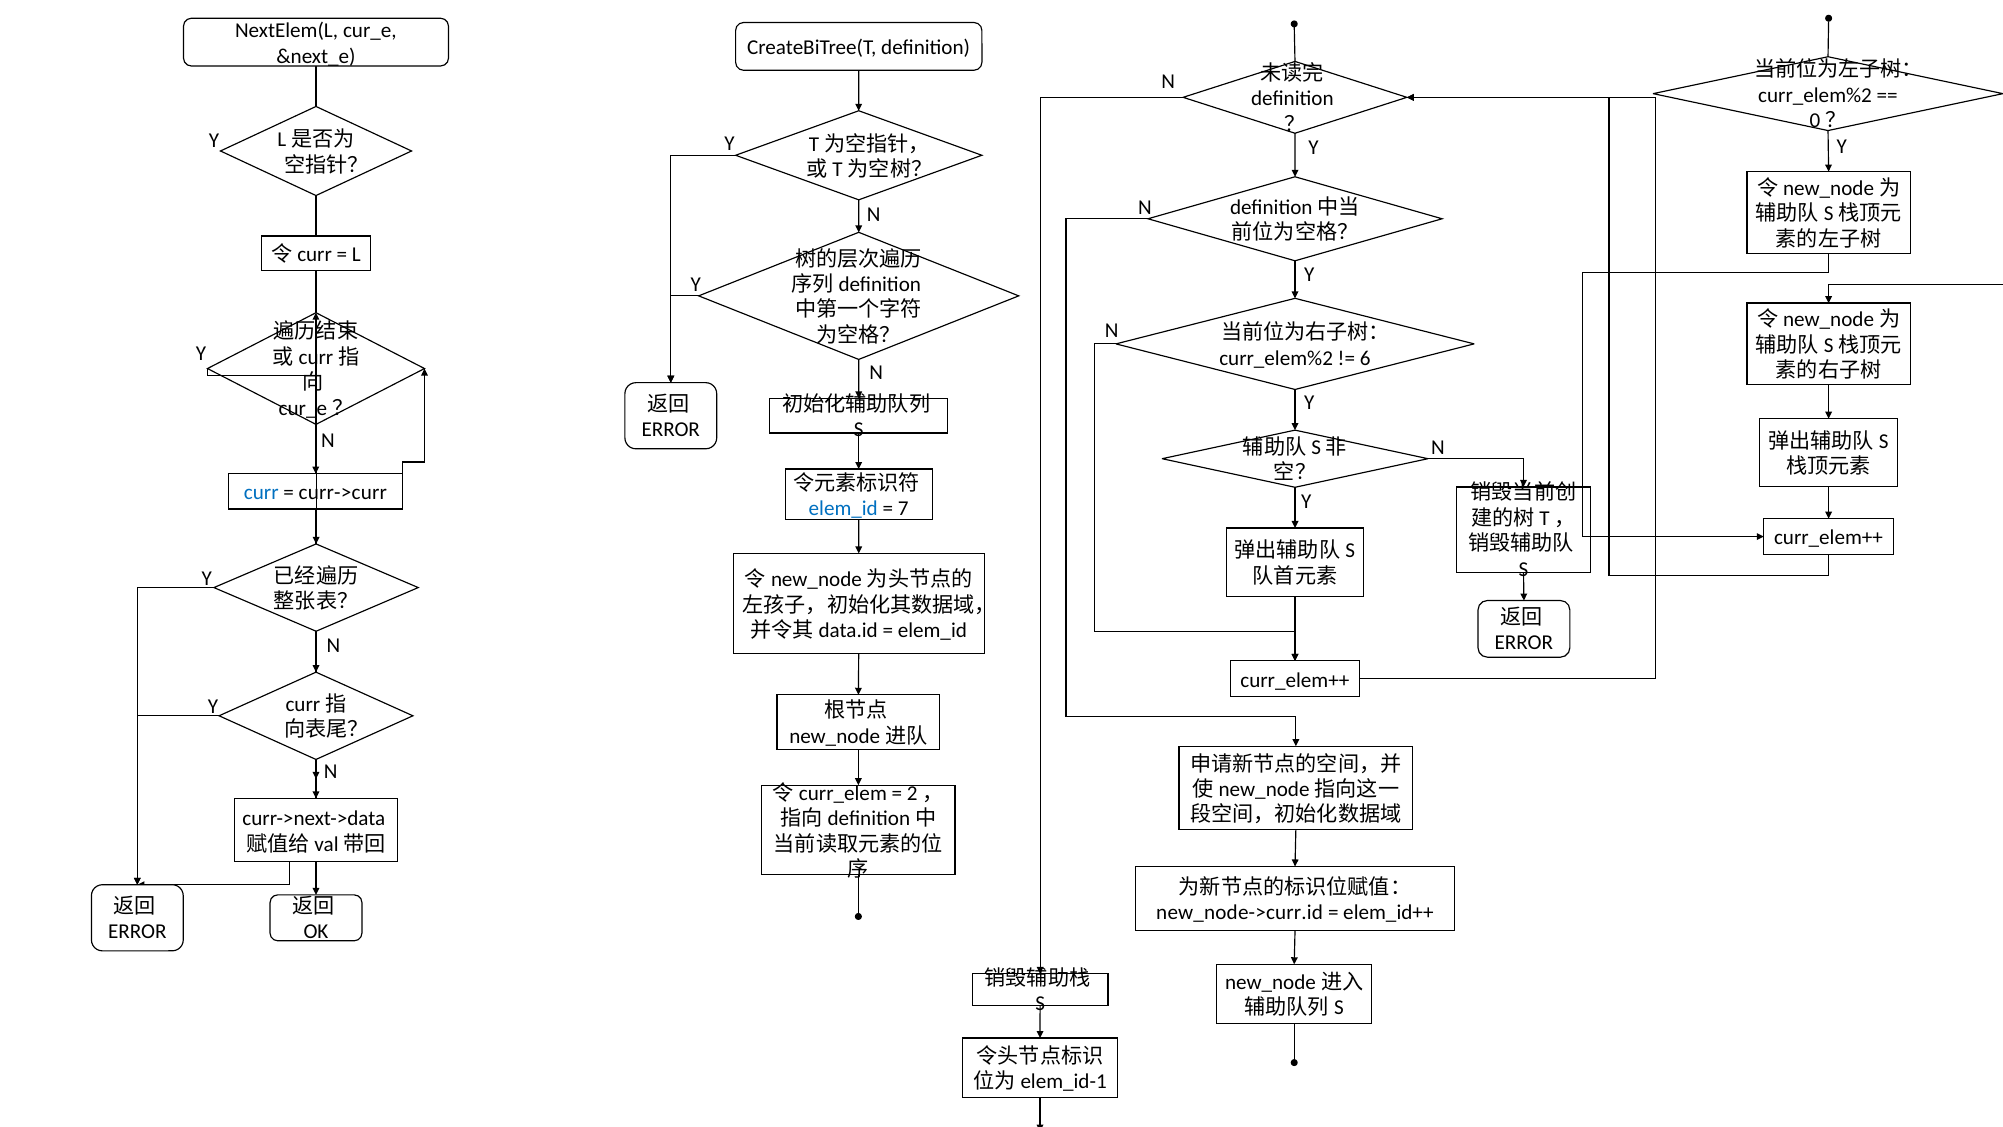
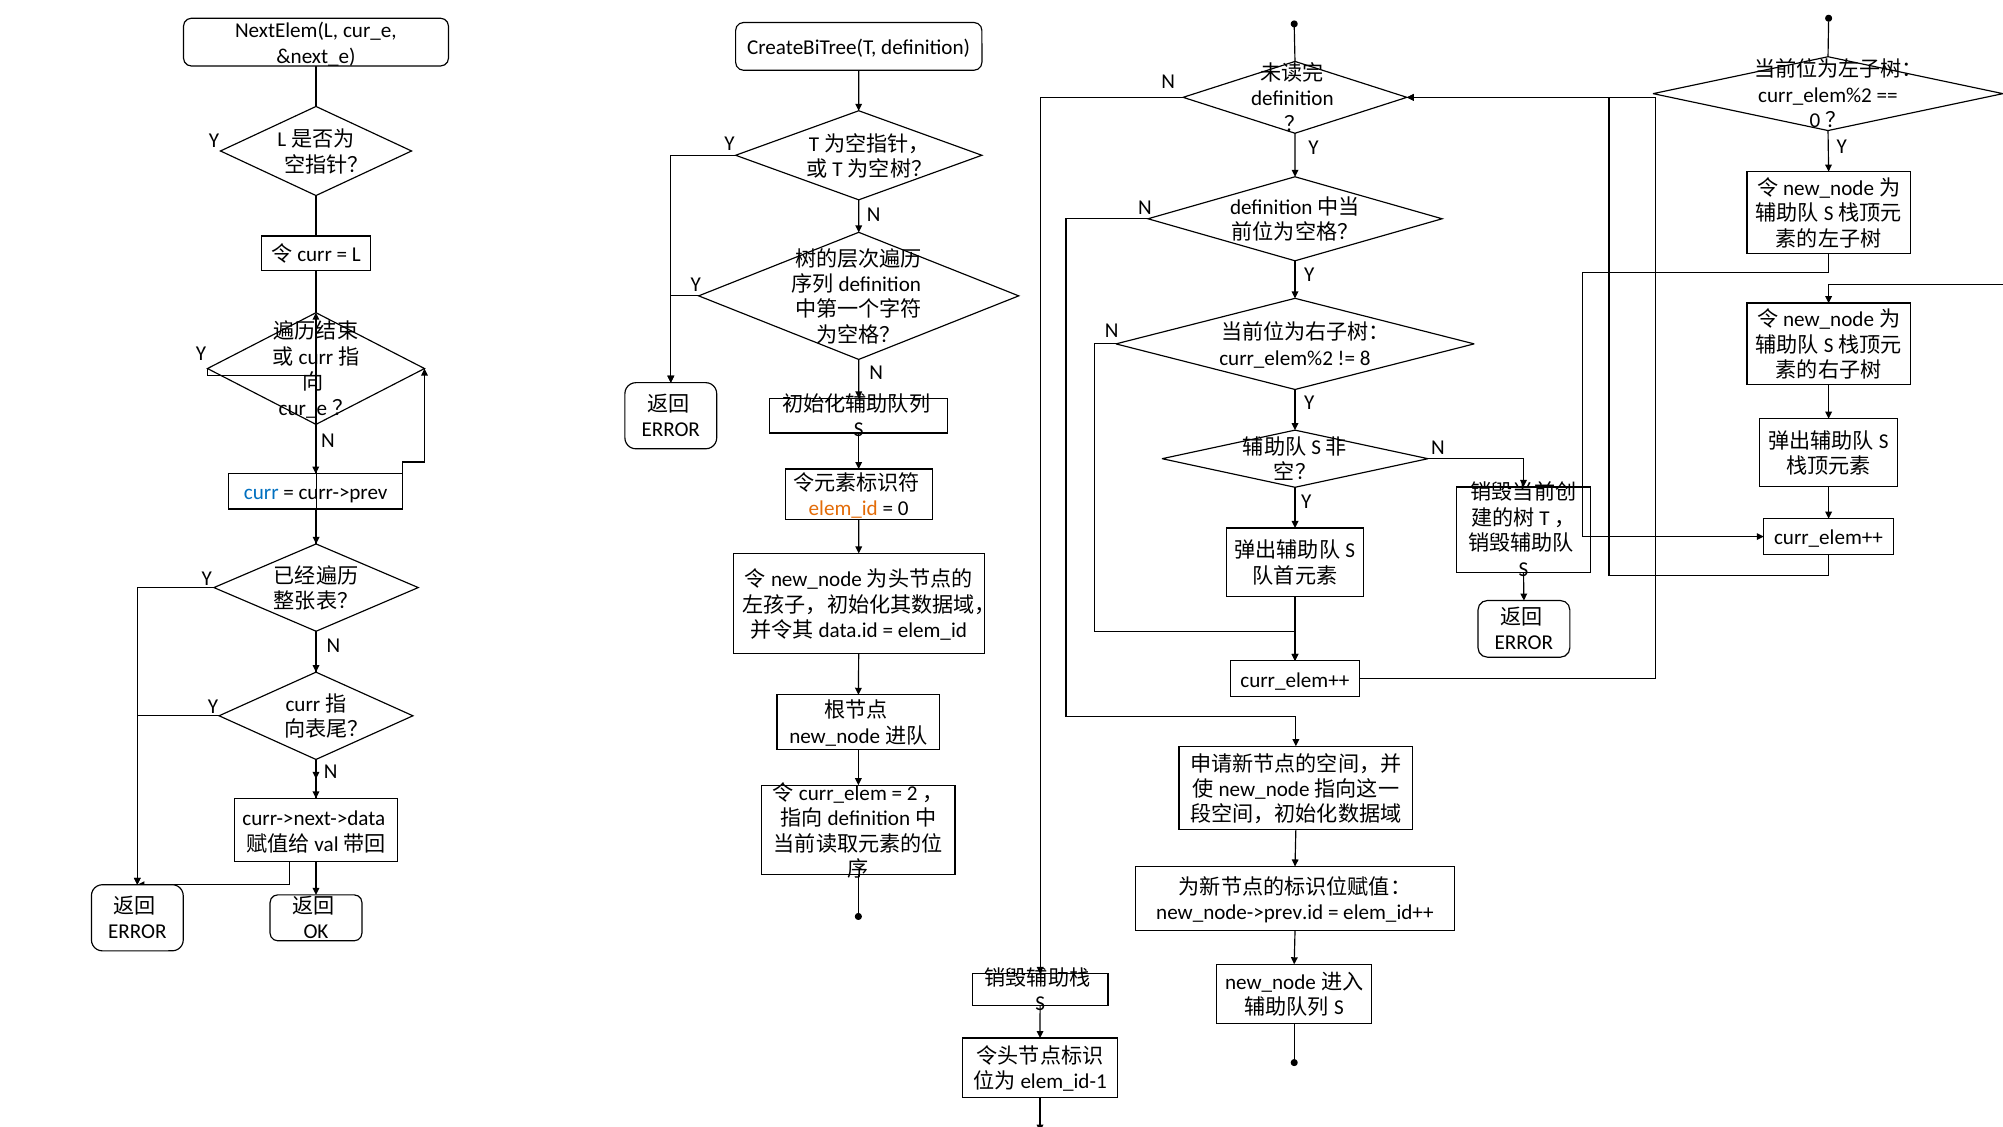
6: 6 -> 8 (1365, 358)
curr->curr: curr->curr -> curr->prev (343, 493)
elem_id colour: blue -> orange (843, 508)
7: 7 -> 0 (903, 508)
new_node->curr.id: new_node->curr.id -> new_node->prev.id (1240, 912)
